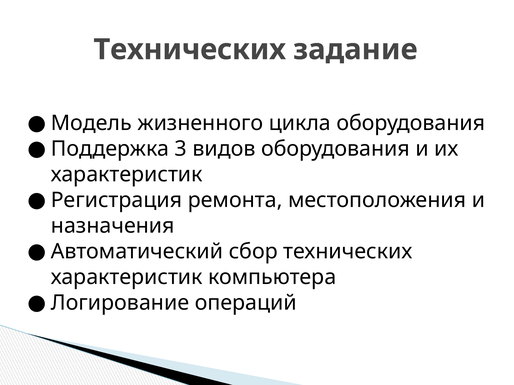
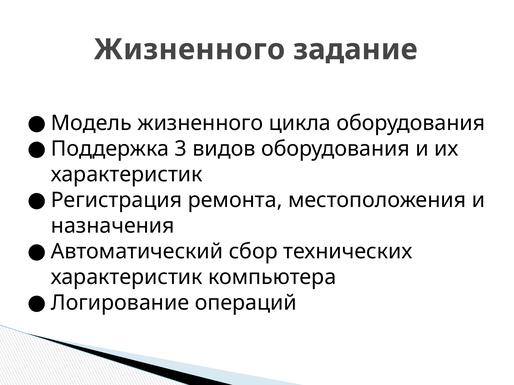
Технических: Технических -> Жизненного (189, 50)
